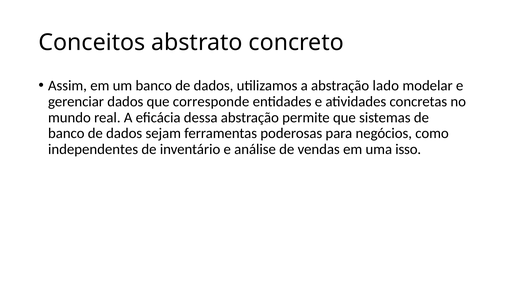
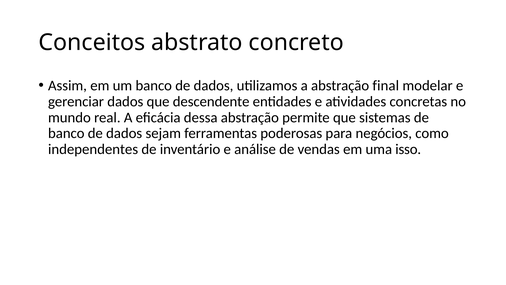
lado: lado -> final (386, 86)
corresponde: corresponde -> descendente (211, 101)
